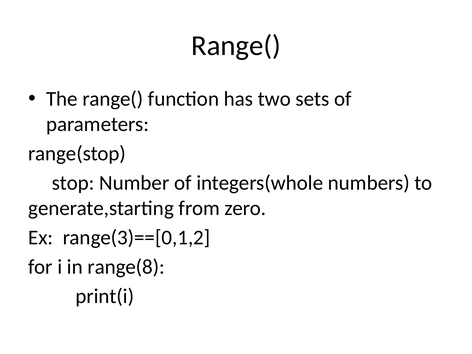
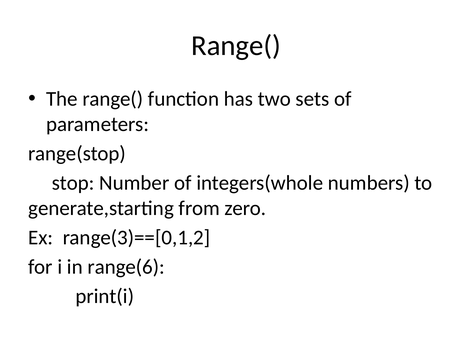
range(8: range(8 -> range(6 (126, 267)
